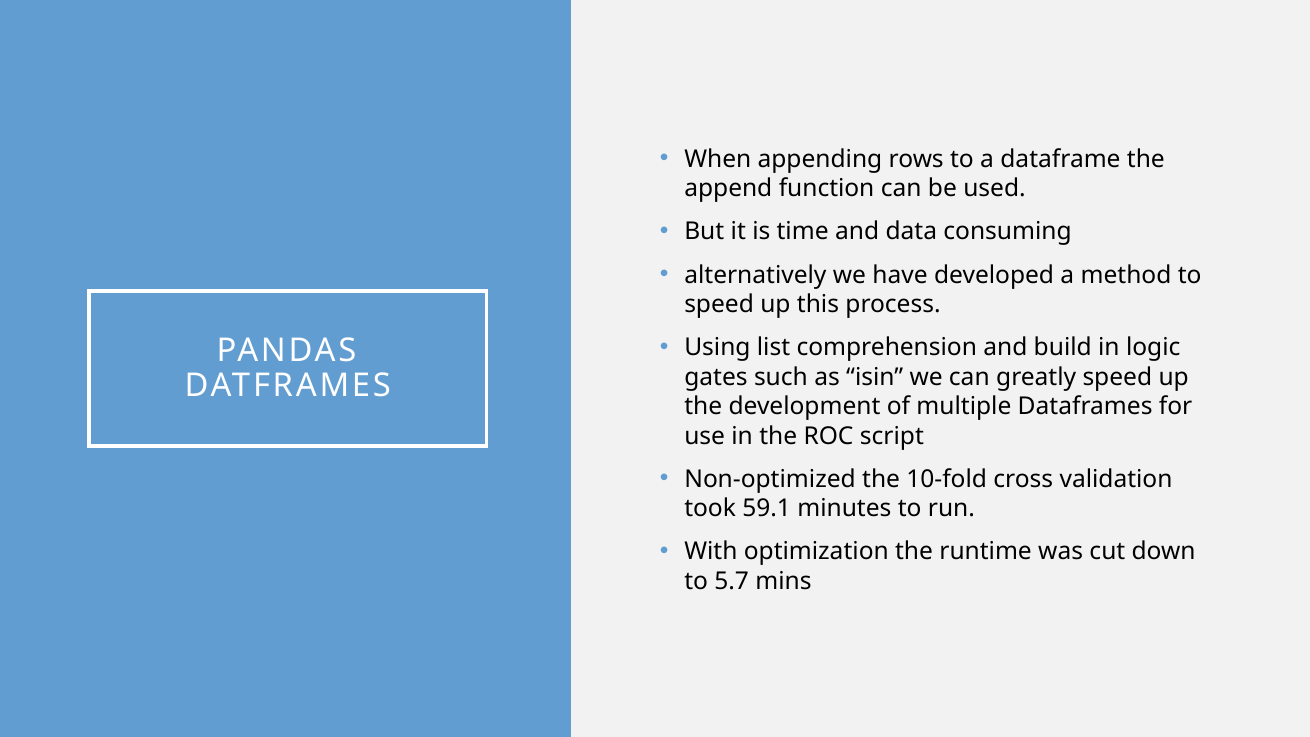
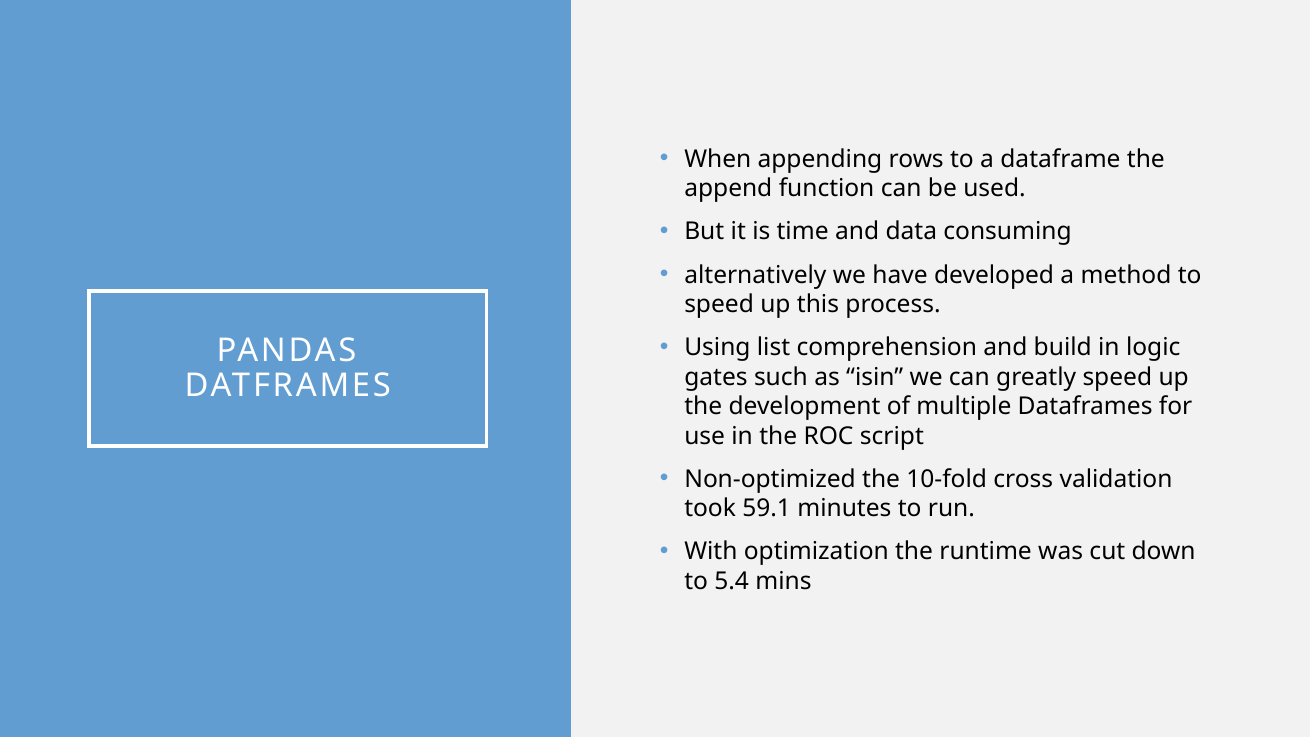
5.7: 5.7 -> 5.4 (732, 581)
